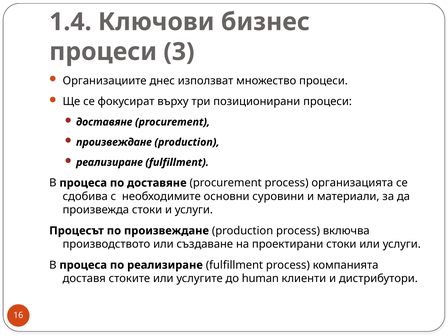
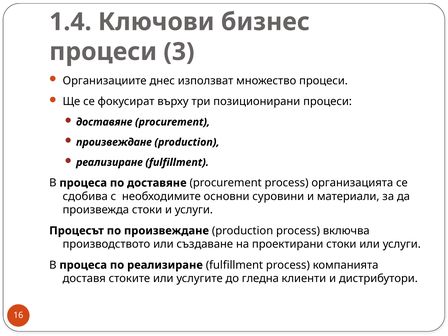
human: human -> гледна (260, 278)
